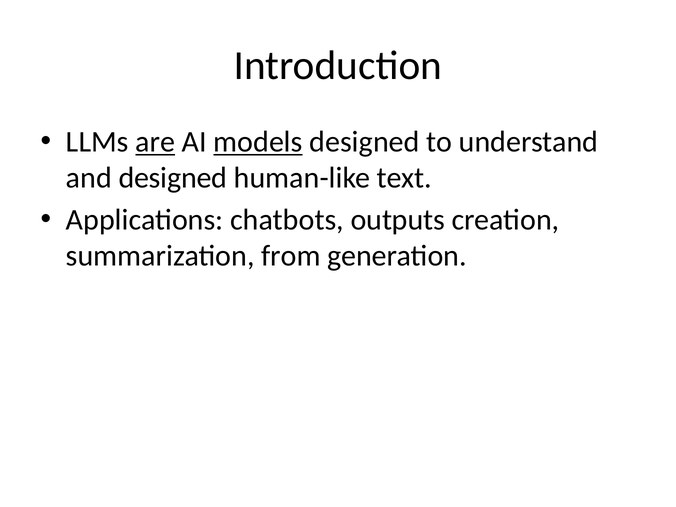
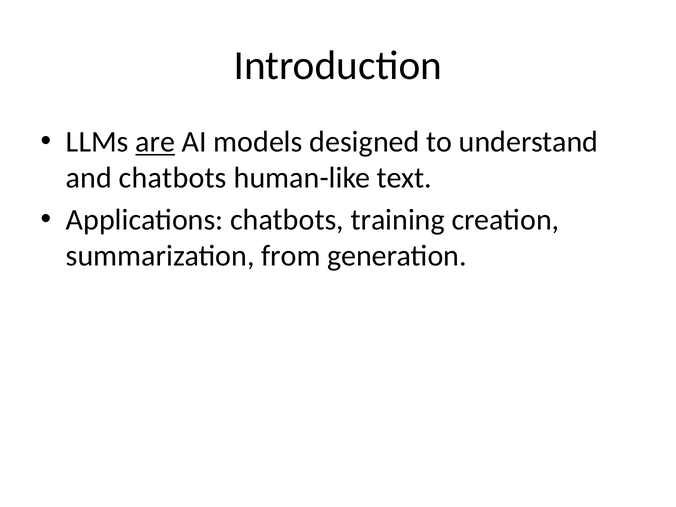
models underline: present -> none (258, 142)
and designed: designed -> chatbots (173, 178)
outputs: outputs -> training (398, 220)
